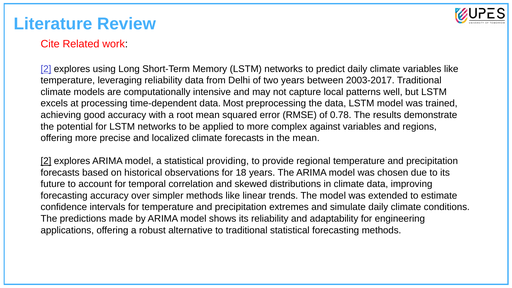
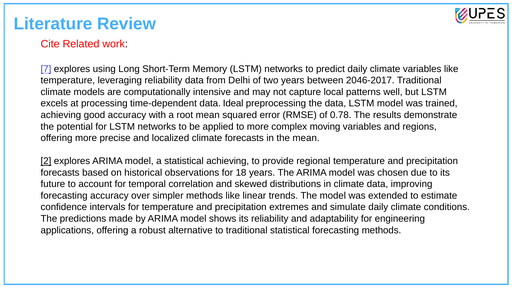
2: 2 -> 7 (46, 69)
2003-2017: 2003-2017 -> 2046-2017 (370, 80)
Most: Most -> Ideal (233, 103)
against: against -> moving (325, 127)
statistical providing: providing -> achieving (228, 161)
